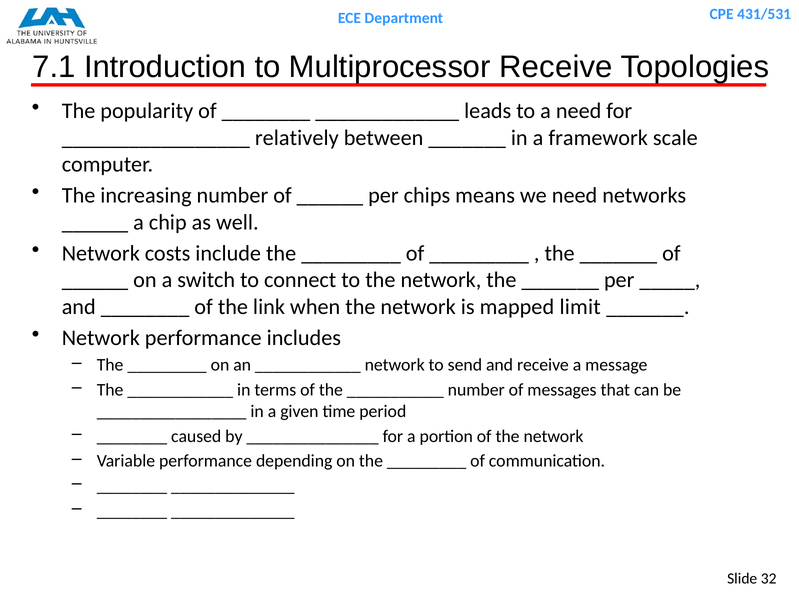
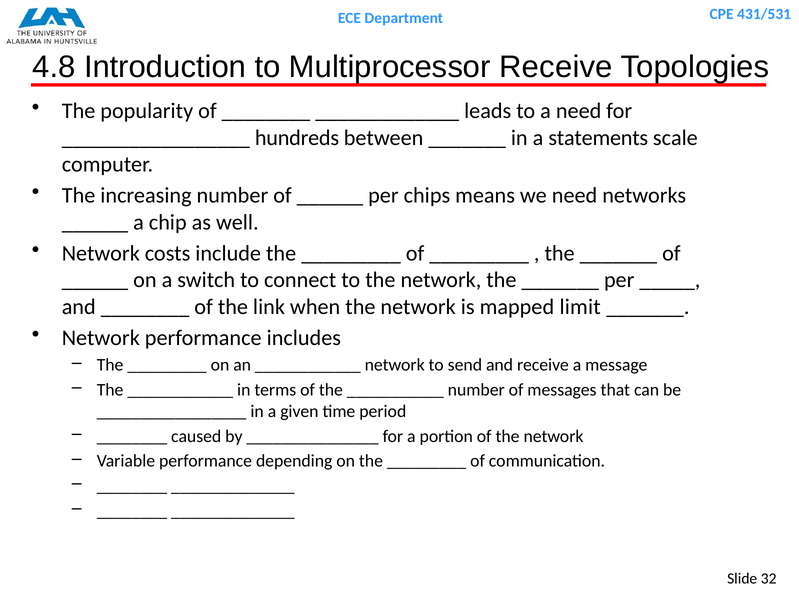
7.1: 7.1 -> 4.8 (54, 67)
relatively: relatively -> hundreds (297, 138)
framework: framework -> statements (598, 138)
